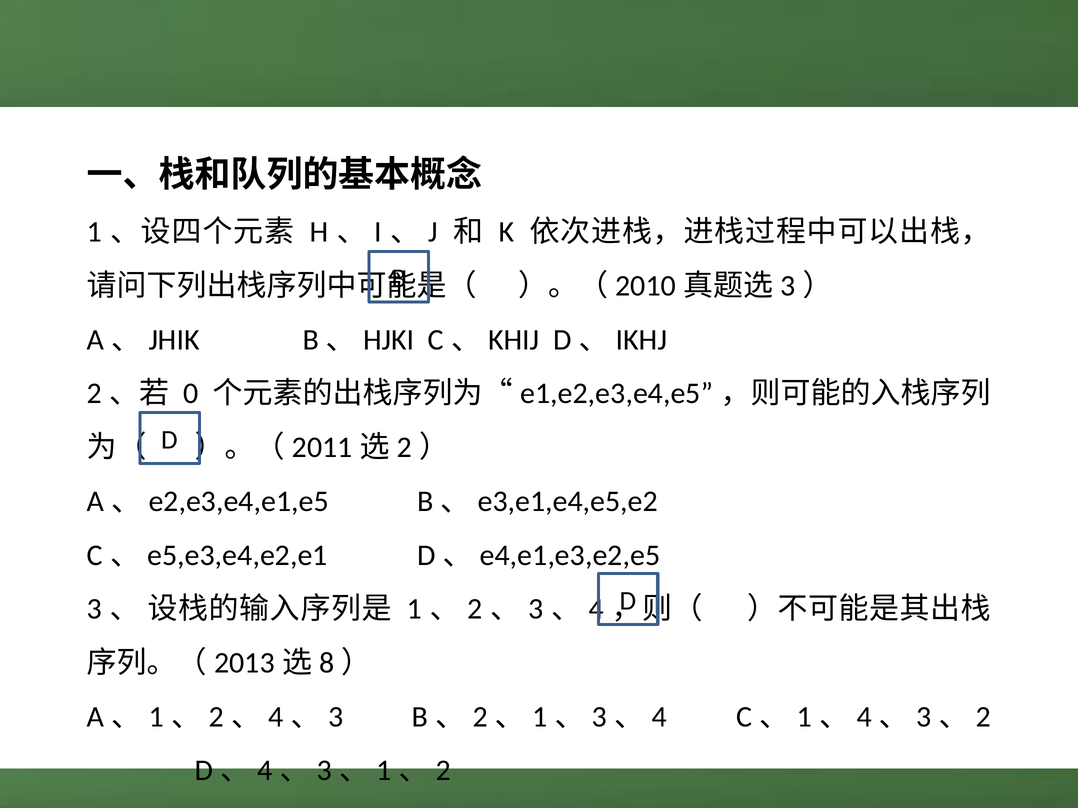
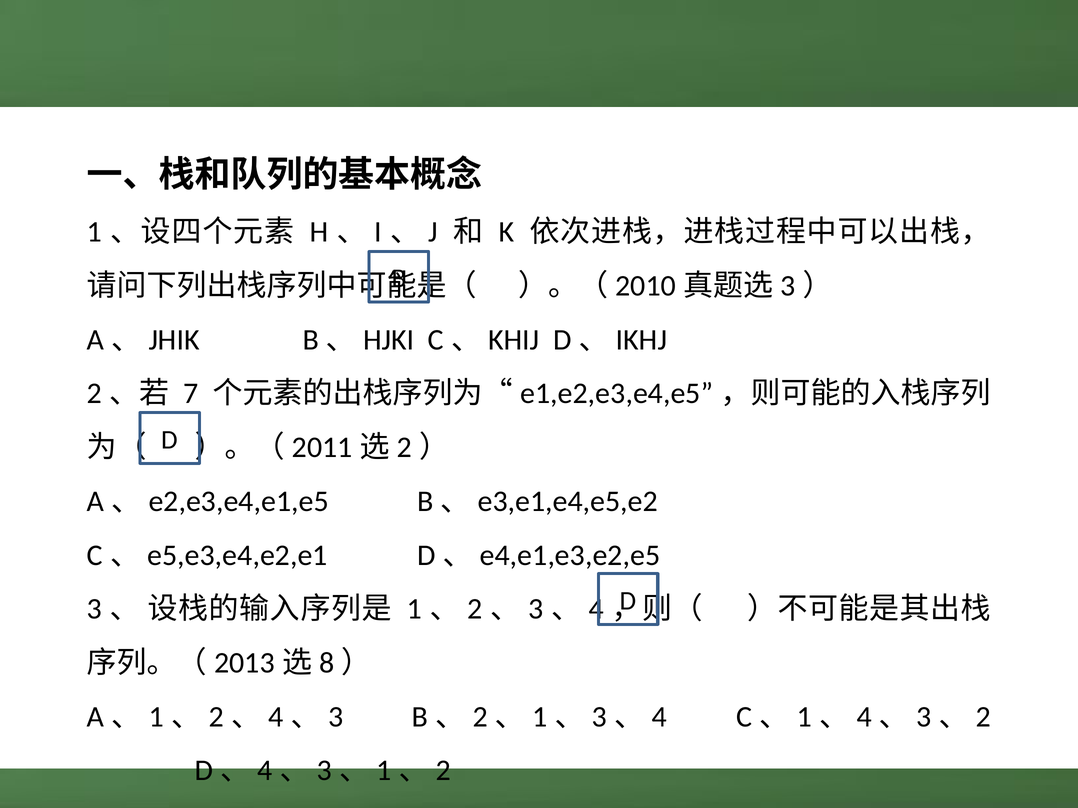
0: 0 -> 7 (191, 394)
